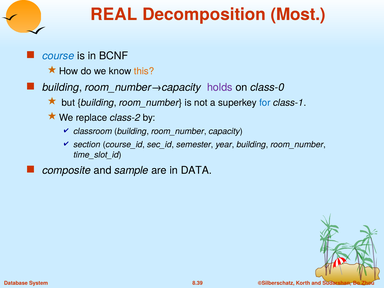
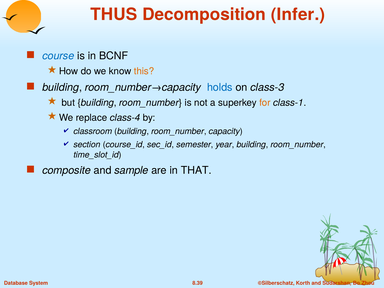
REAL: REAL -> THUS (114, 15)
Most: Most -> Infer (298, 15)
holds colour: purple -> blue (220, 87)
class-0: class-0 -> class-3 (267, 87)
for colour: blue -> orange (265, 103)
class-2: class-2 -> class-4 (125, 118)
DATA: DATA -> THAT (196, 170)
